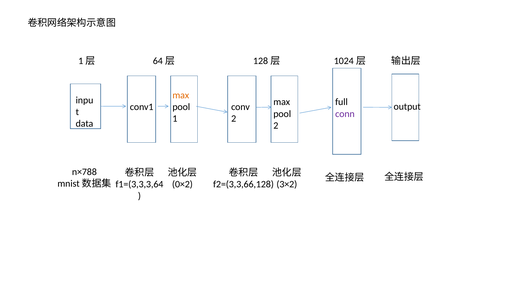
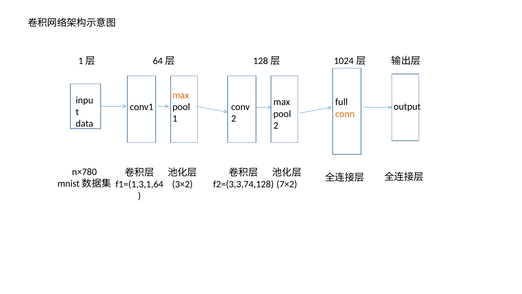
conn colour: purple -> orange (345, 114)
n×788: n×788 -> n×780 (84, 172)
f1=(3,3,3,64: f1=(3,3,3,64 -> f1=(1,3,1,64 (139, 184)
0×2: 0×2 -> 3×2 (182, 184)
f2=(3,3,66,128: f2=(3,3,66,128 -> f2=(3,3,74,128 (243, 184)
3×2: 3×2 -> 7×2 (287, 184)
